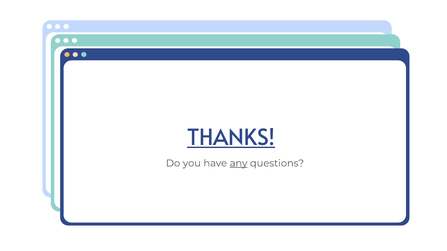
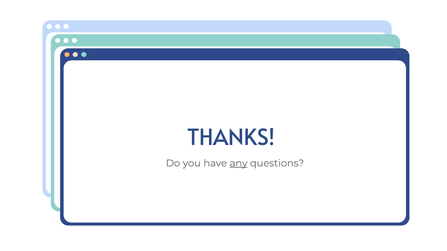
THANKS underline: present -> none (231, 138)
